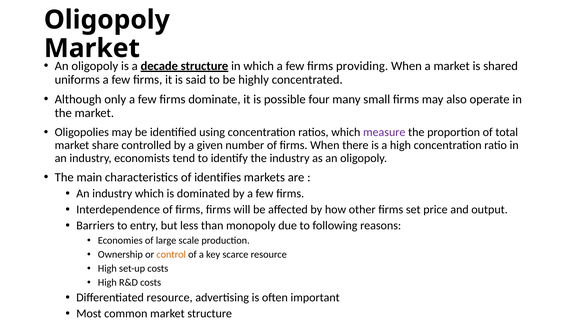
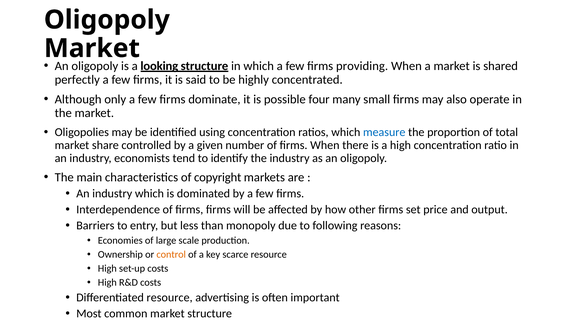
decade: decade -> looking (159, 66)
uniforms: uniforms -> perfectly (77, 80)
measure colour: purple -> blue (384, 132)
identifies: identifies -> copyright (218, 177)
